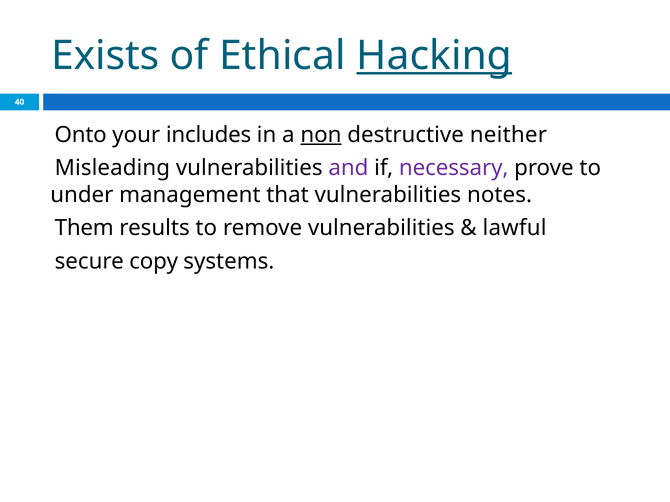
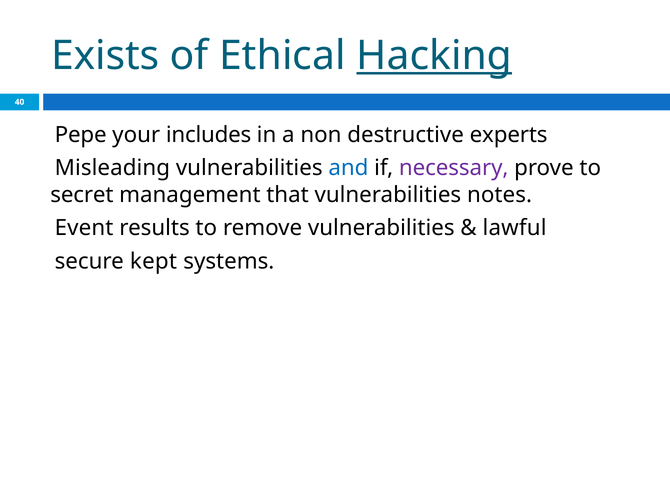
Onto: Onto -> Pepe (81, 135)
non underline: present -> none (321, 135)
neither: neither -> experts (509, 135)
and colour: purple -> blue (348, 168)
under: under -> secret (82, 195)
Them: Them -> Event (84, 228)
copy: copy -> kept (153, 262)
